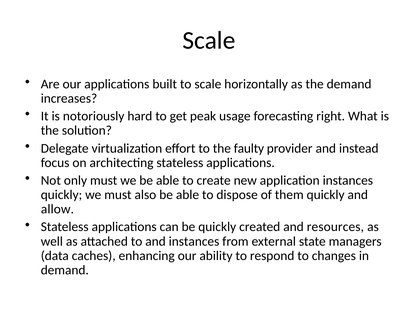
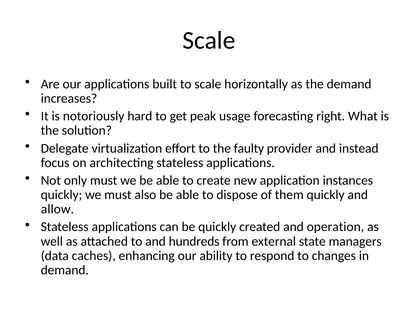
resources: resources -> operation (335, 227)
and instances: instances -> hundreds (194, 242)
